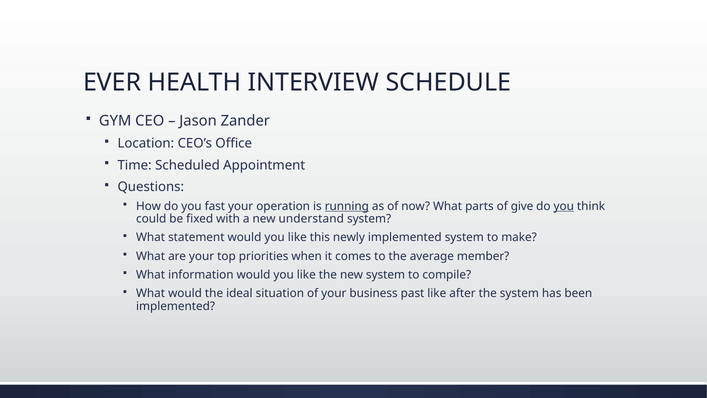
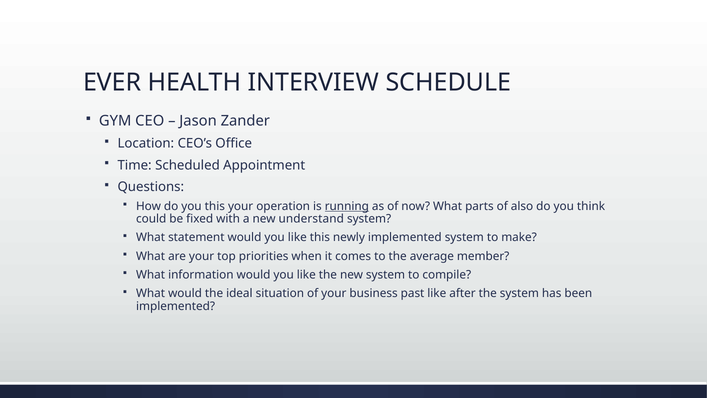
you fast: fast -> this (215, 206)
give: give -> also (522, 206)
you underline: present -> none (564, 206)
